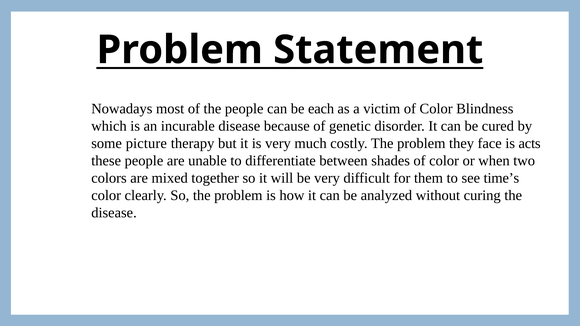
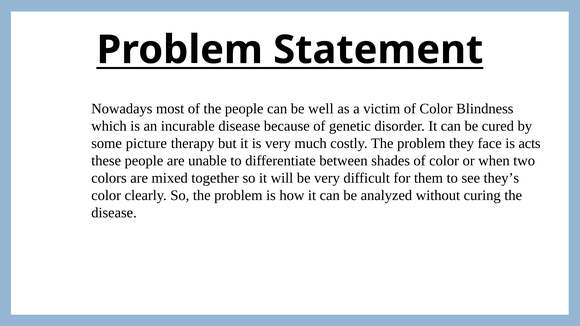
each: each -> well (321, 109)
time’s: time’s -> they’s (501, 178)
